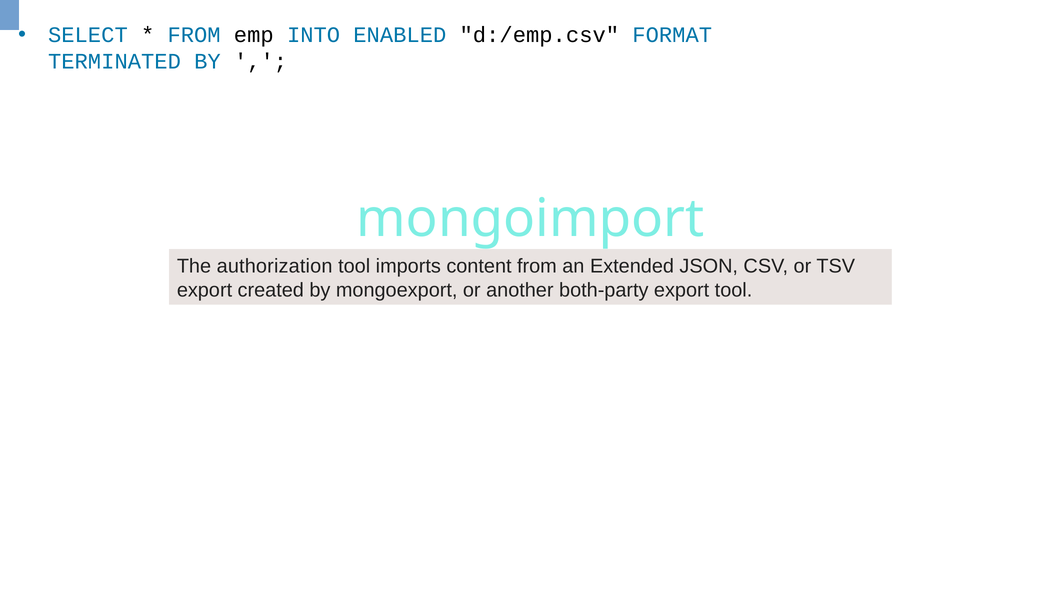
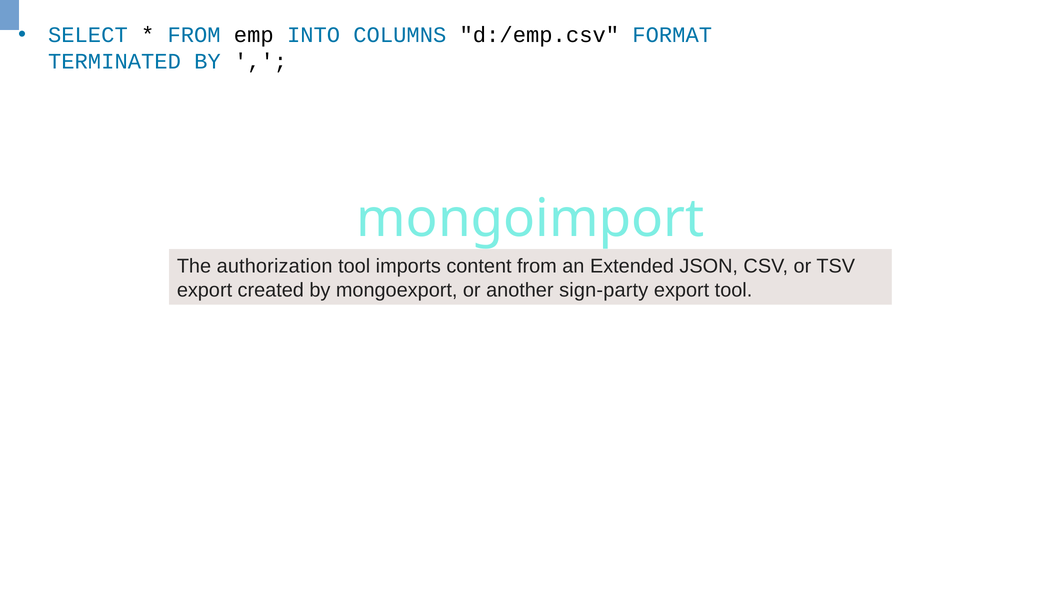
ENABLED: ENABLED -> COLUMNS (400, 35)
both-party: both-party -> sign-party (604, 290)
